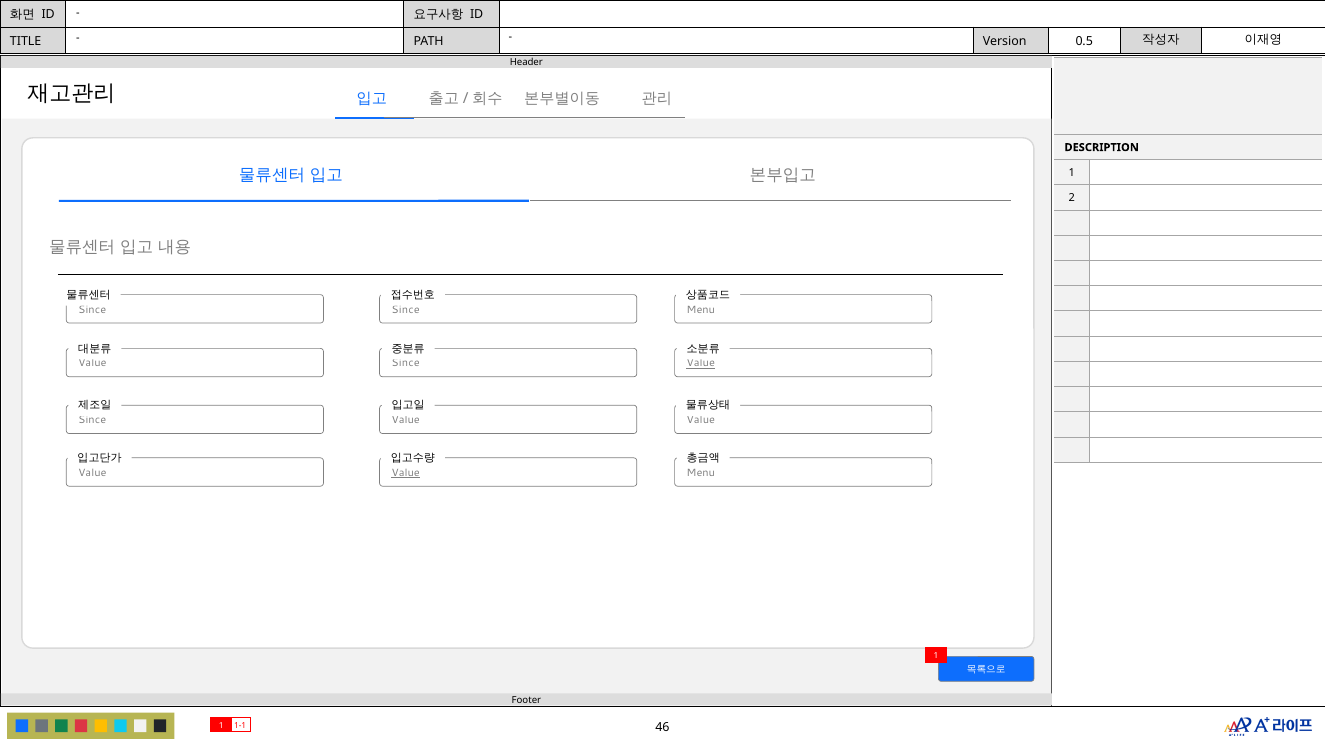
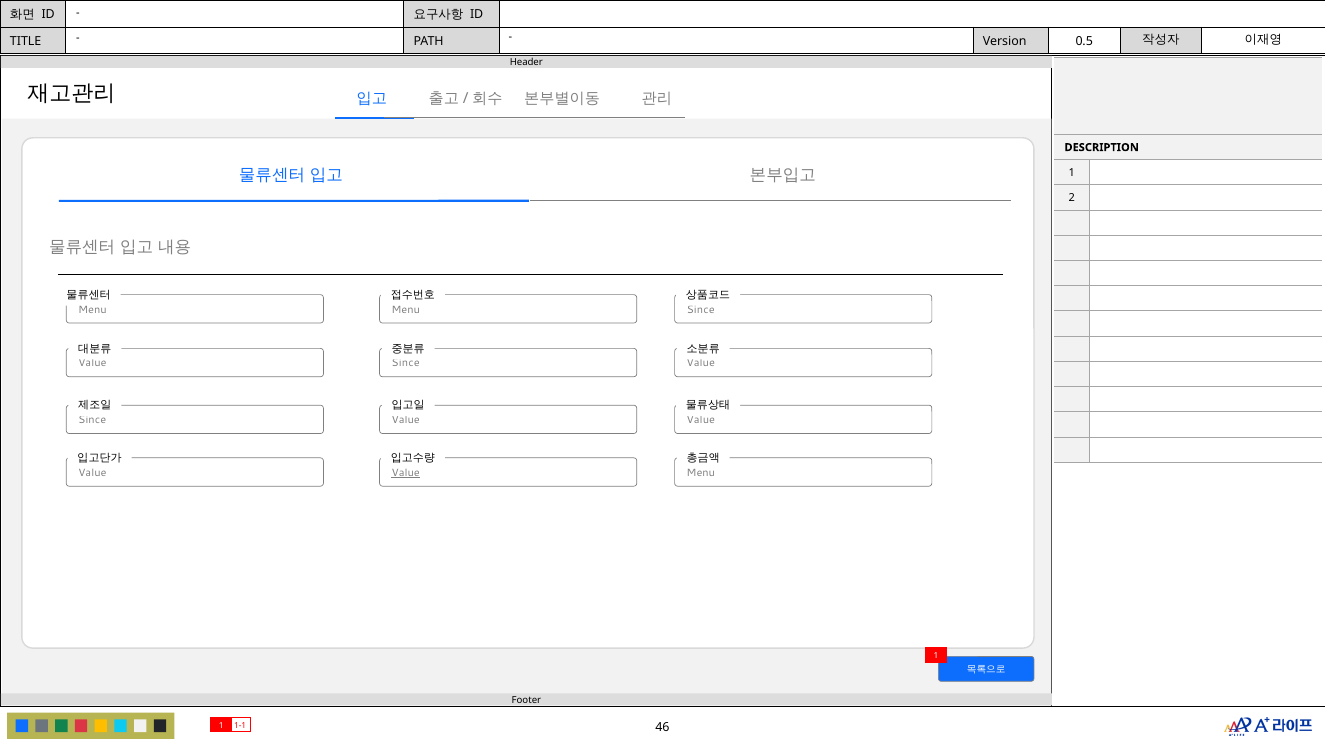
Since: Since -> Menu (92, 310)
Since: Since -> Menu (406, 310)
Menu: Menu -> Since (701, 310)
Value underline: present -> none (701, 363)
